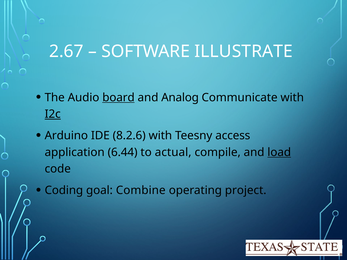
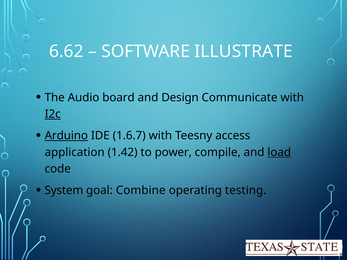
2.67: 2.67 -> 6.62 (66, 51)
board underline: present -> none (118, 98)
Analog: Analog -> Design (180, 98)
Arduino underline: none -> present (66, 136)
8.2.6: 8.2.6 -> 1.6.7 (129, 136)
6.44: 6.44 -> 1.42 (123, 152)
actual: actual -> power (173, 152)
Coding: Coding -> System (64, 191)
project: project -> testing (246, 191)
